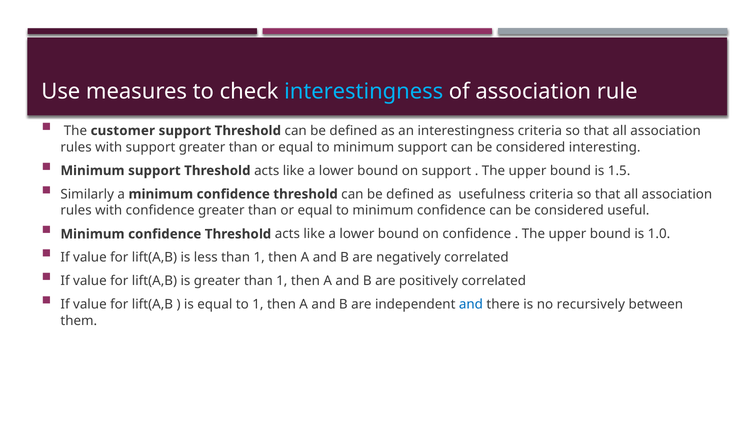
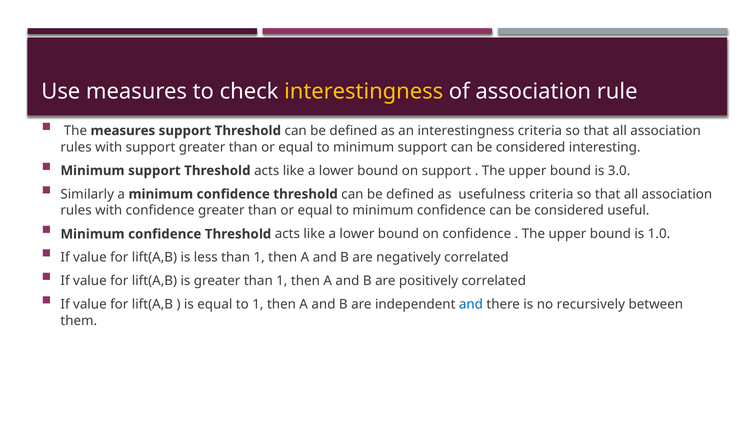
interestingness colour: light blue -> yellow (364, 92)
The customer: customer -> measures (123, 131)
1.5: 1.5 -> 3.0 (619, 171)
